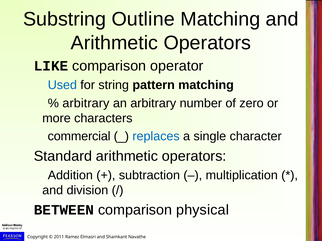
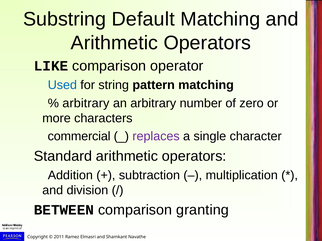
Outline: Outline -> Default (143, 19)
replaces colour: blue -> purple (156, 137)
physical: physical -> granting (203, 210)
